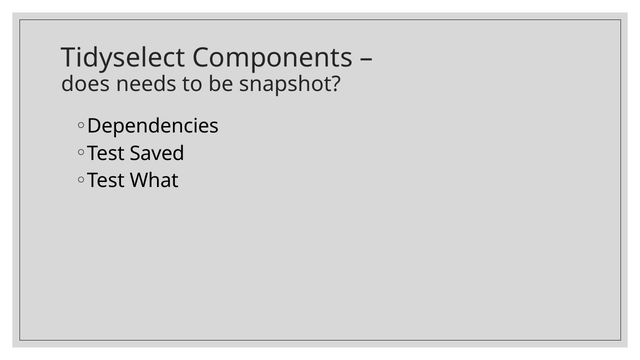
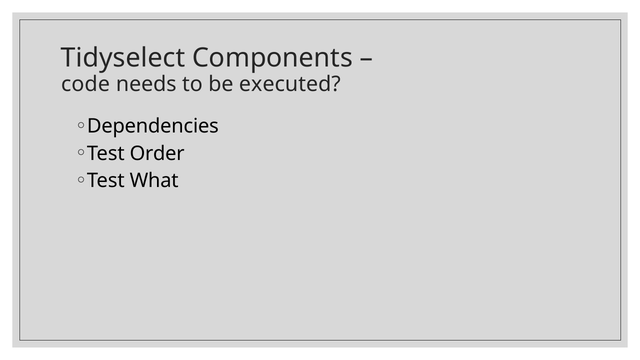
does: does -> code (85, 84)
snapshot: snapshot -> executed (290, 84)
Saved: Saved -> Order (157, 154)
